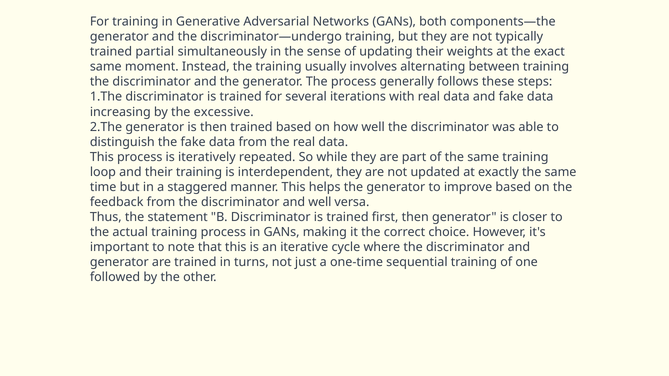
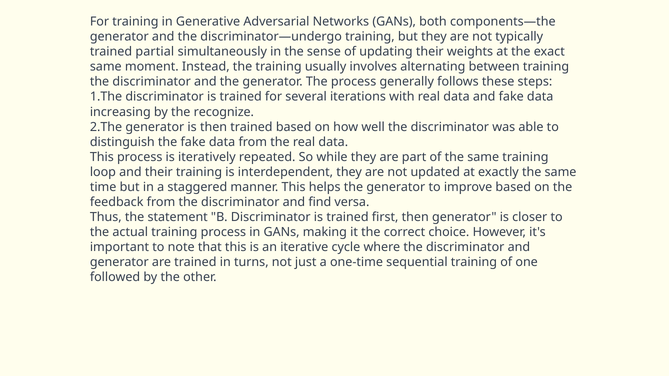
excessive: excessive -> recognize (224, 112)
and well: well -> find (320, 202)
